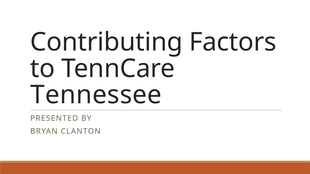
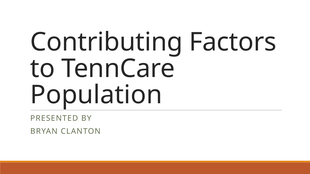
Tennessee: Tennessee -> Population (96, 95)
